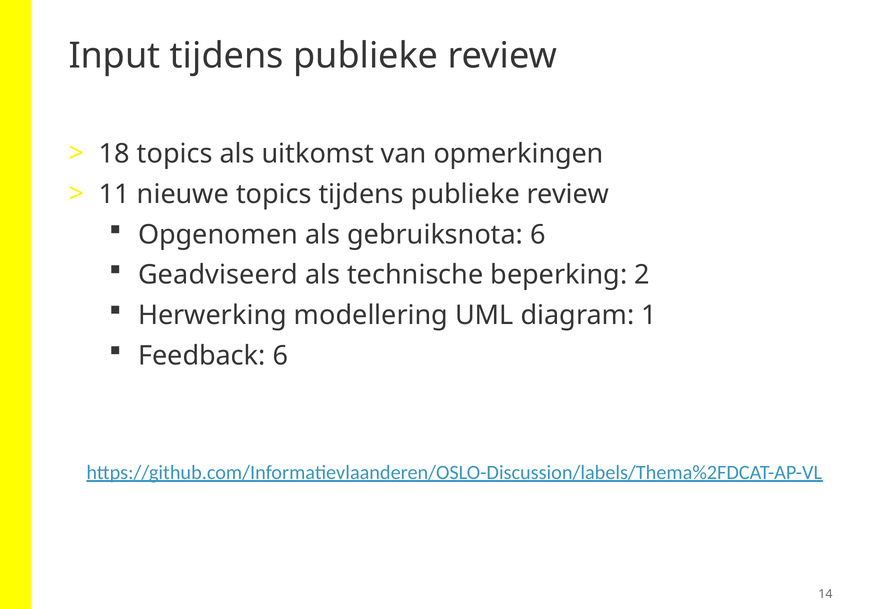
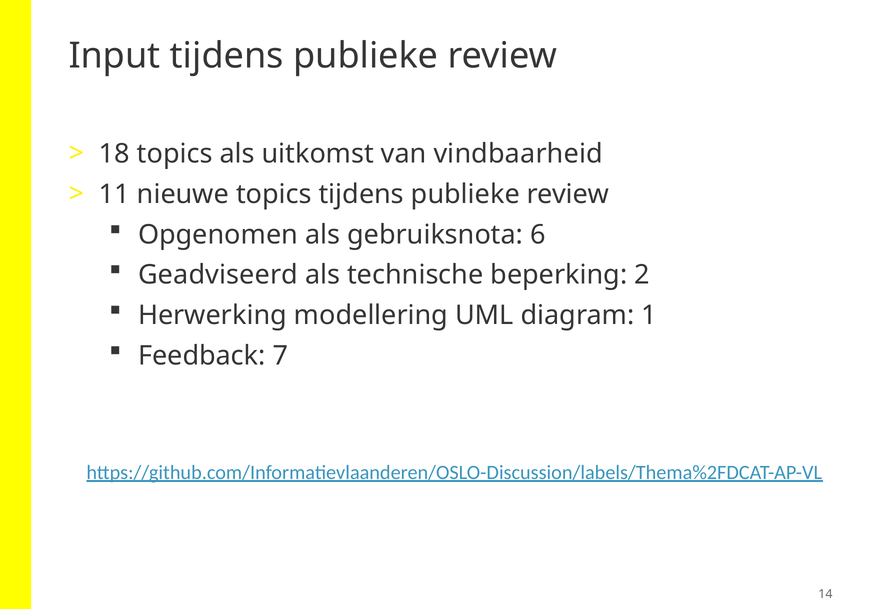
opmerkingen: opmerkingen -> vindbaarheid (518, 154)
Feedback 6: 6 -> 7 (280, 355)
